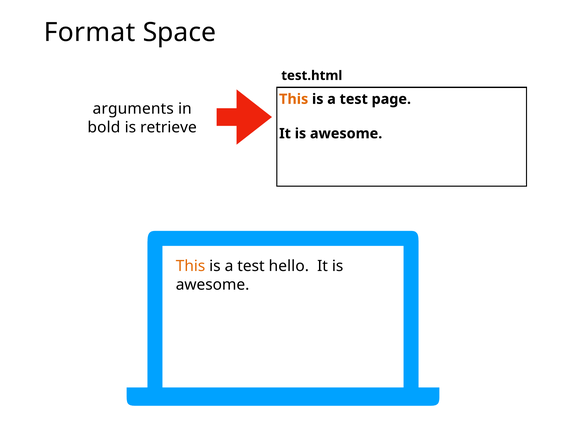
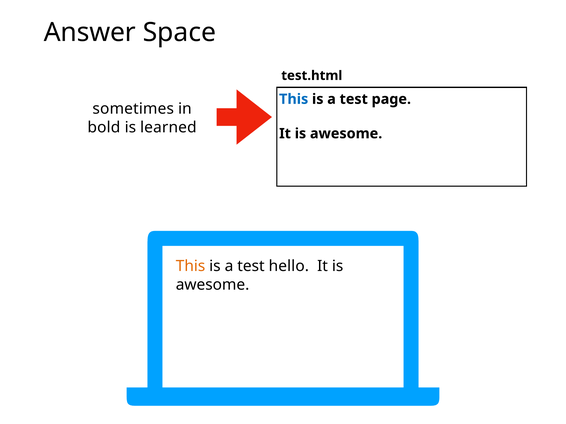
Format: Format -> Answer (90, 33)
This colour: orange -> blue (294, 99)
arguments: arguments -> sometimes (133, 109)
retrieve: retrieve -> learned (168, 128)
